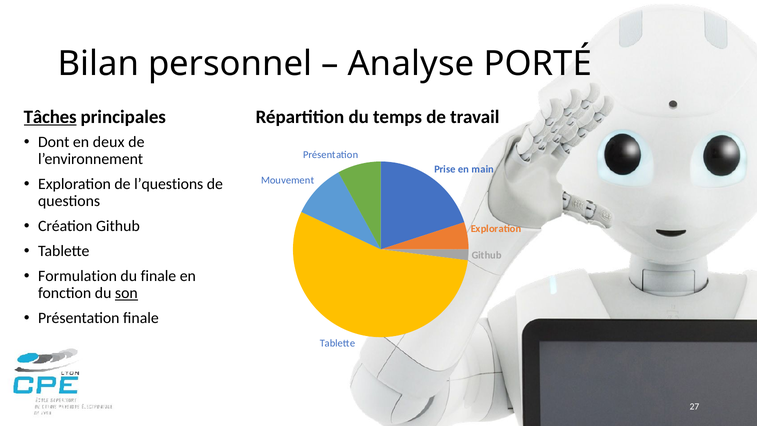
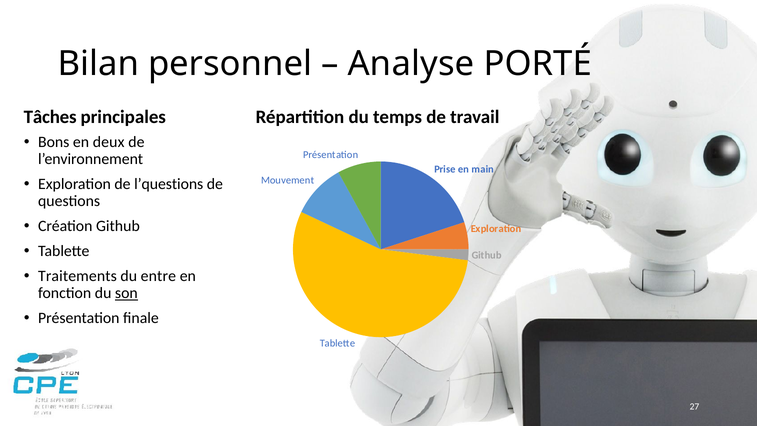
Tâches underline: present -> none (50, 117)
Dont: Dont -> Bons (54, 142)
Formulation: Formulation -> Traitements (77, 276)
du finale: finale -> entre (158, 276)
